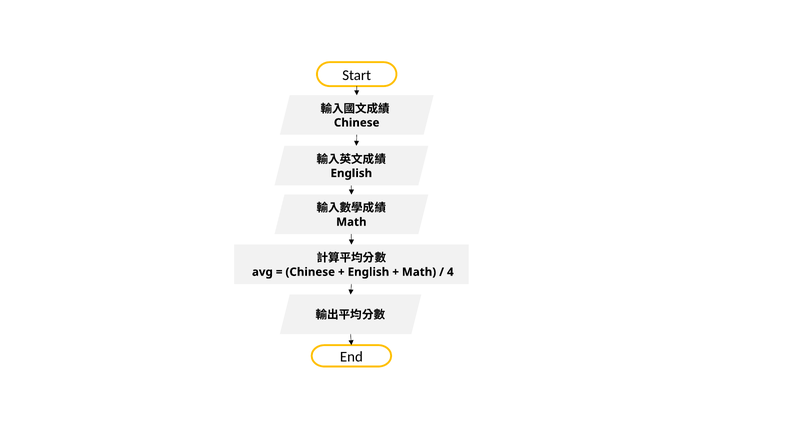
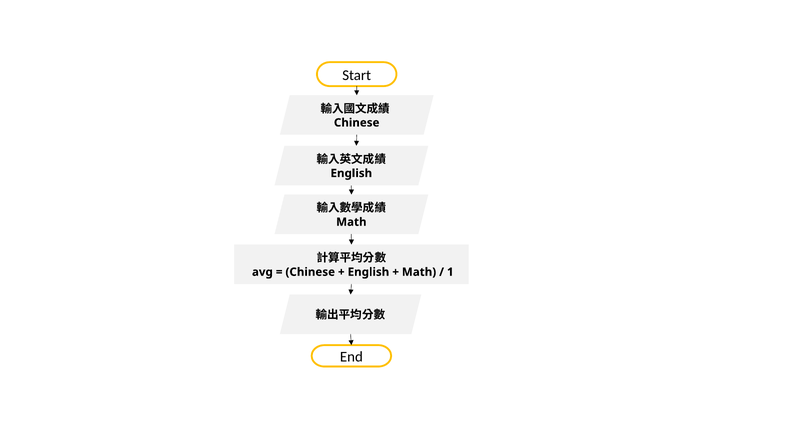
4: 4 -> 1 (450, 272)
